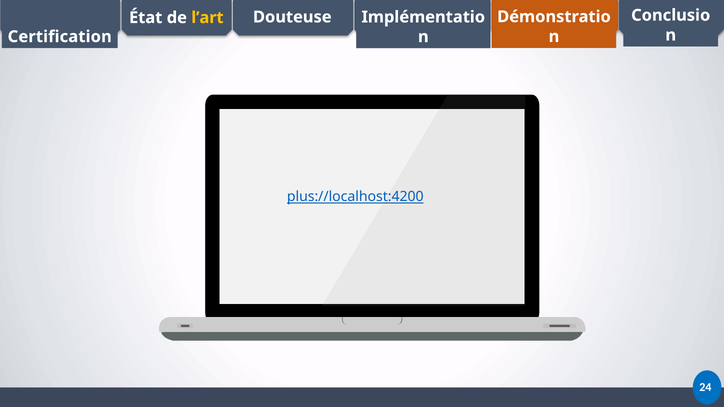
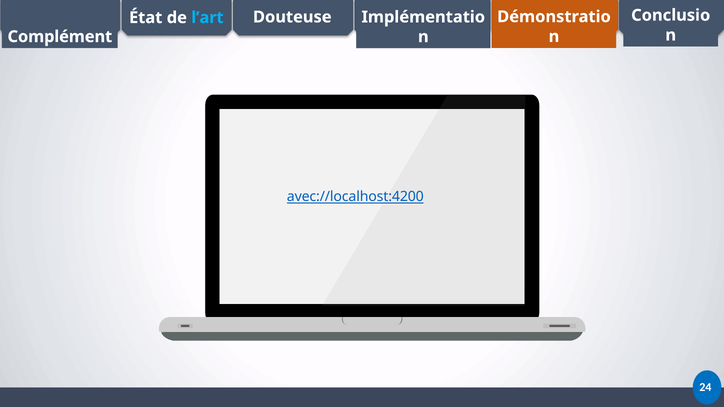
l’art colour: yellow -> light blue (207, 18)
Certification: Certification -> Complément (60, 37)
plus://localhost:4200: plus://localhost:4200 -> avec://localhost:4200 (355, 197)
